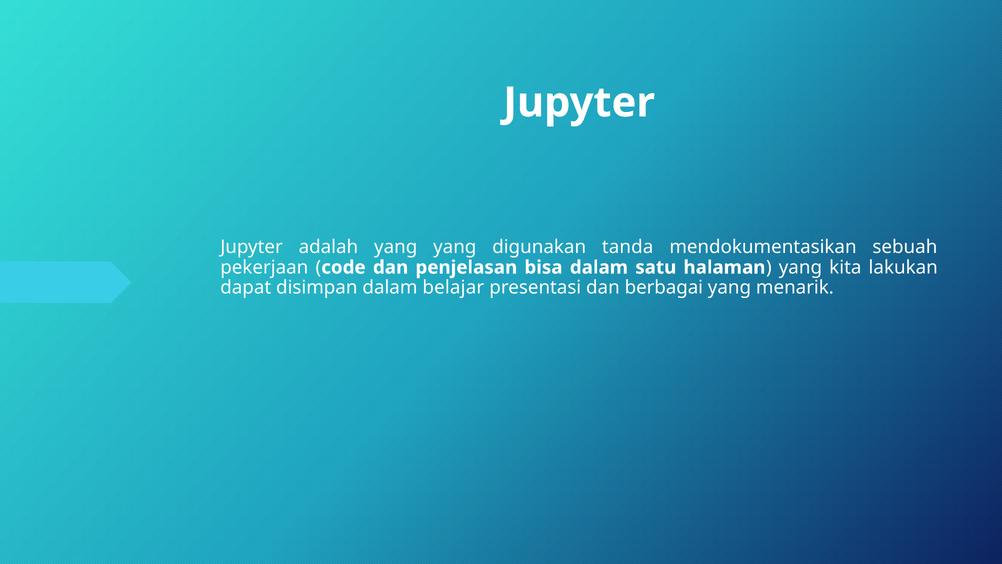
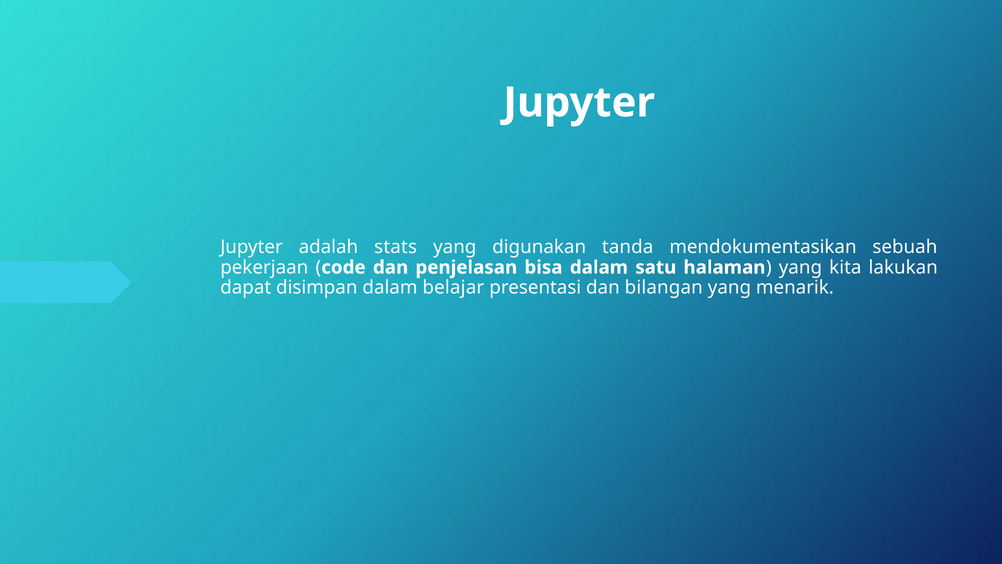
adalah yang: yang -> stats (396, 247)
berbagai: berbagai -> bilangan (664, 288)
